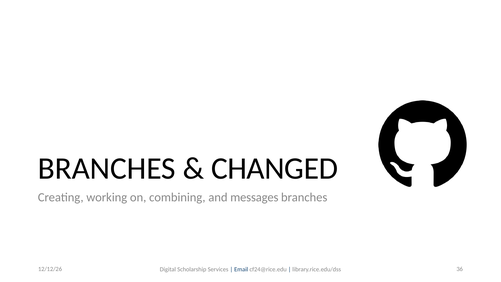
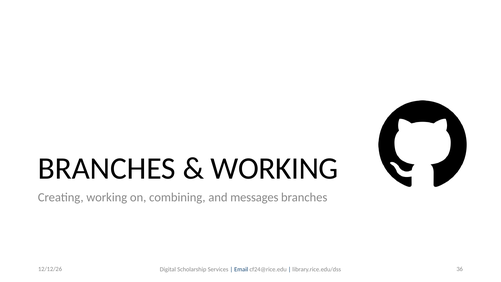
CHANGED: CHANGED -> WORKING (274, 169)
